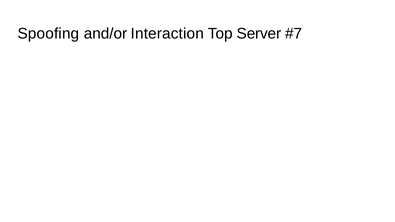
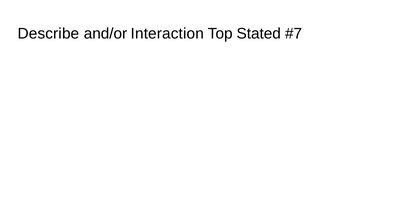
Spoofing: Spoofing -> Describe (48, 33)
Server: Server -> Stated (259, 33)
